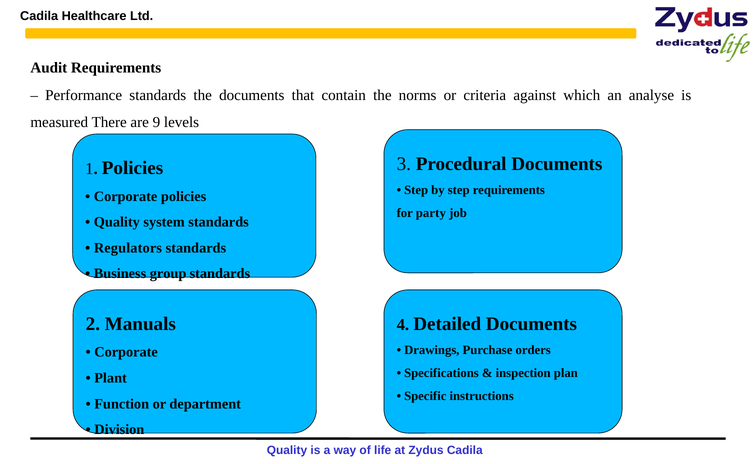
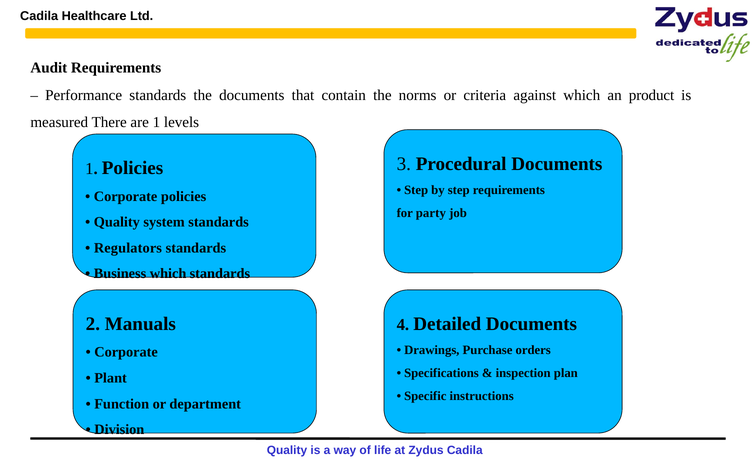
analyse: analyse -> product (652, 95)
are 9: 9 -> 1 (156, 122)
Business group: group -> which (168, 274)
